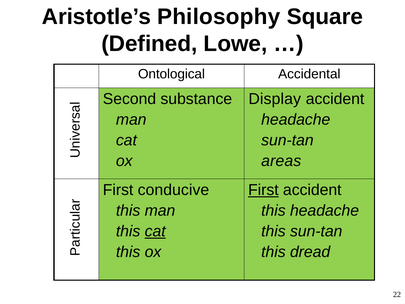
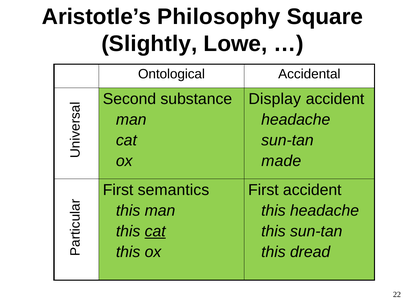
Defined: Defined -> Slightly (149, 44)
areas: areas -> made (281, 161)
conducive: conducive -> semantics (173, 190)
First underline: present -> none (263, 190)
